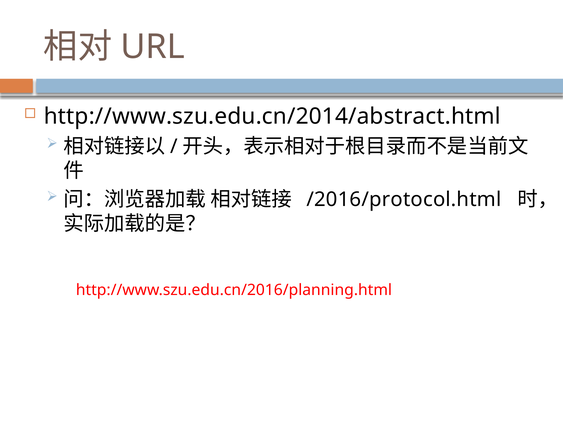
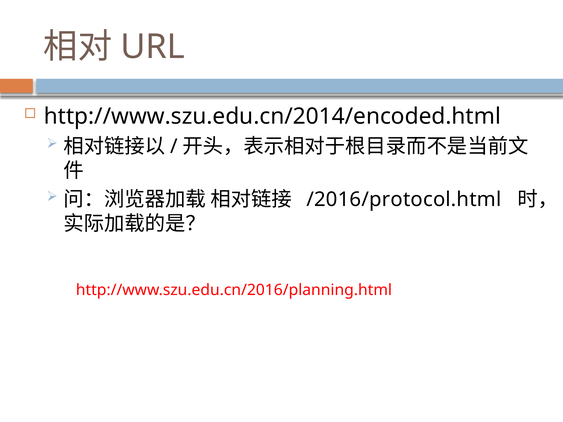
http://www.szu.edu.cn/2014/abstract.html: http://www.szu.edu.cn/2014/abstract.html -> http://www.szu.edu.cn/2014/encoded.html (272, 116)
